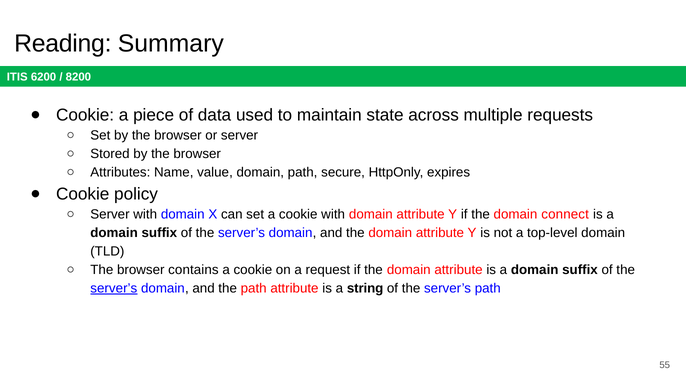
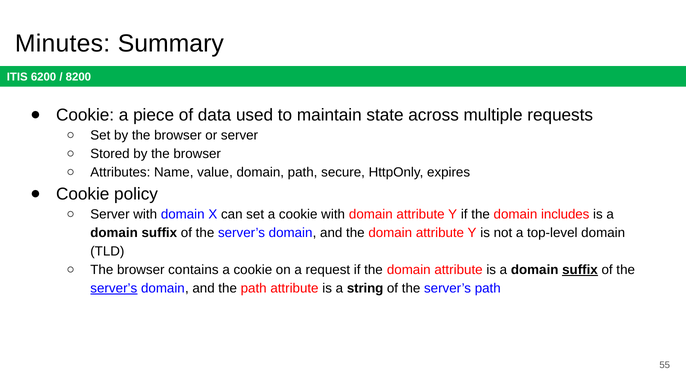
Reading: Reading -> Minutes (63, 44)
connect: connect -> includes (565, 214)
suffix underline: none -> present (580, 270)
